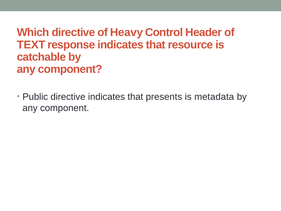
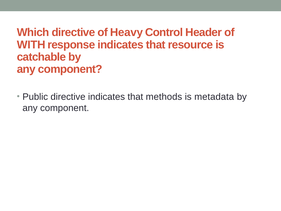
TEXT: TEXT -> WITH (31, 45)
presents: presents -> methods (164, 97)
